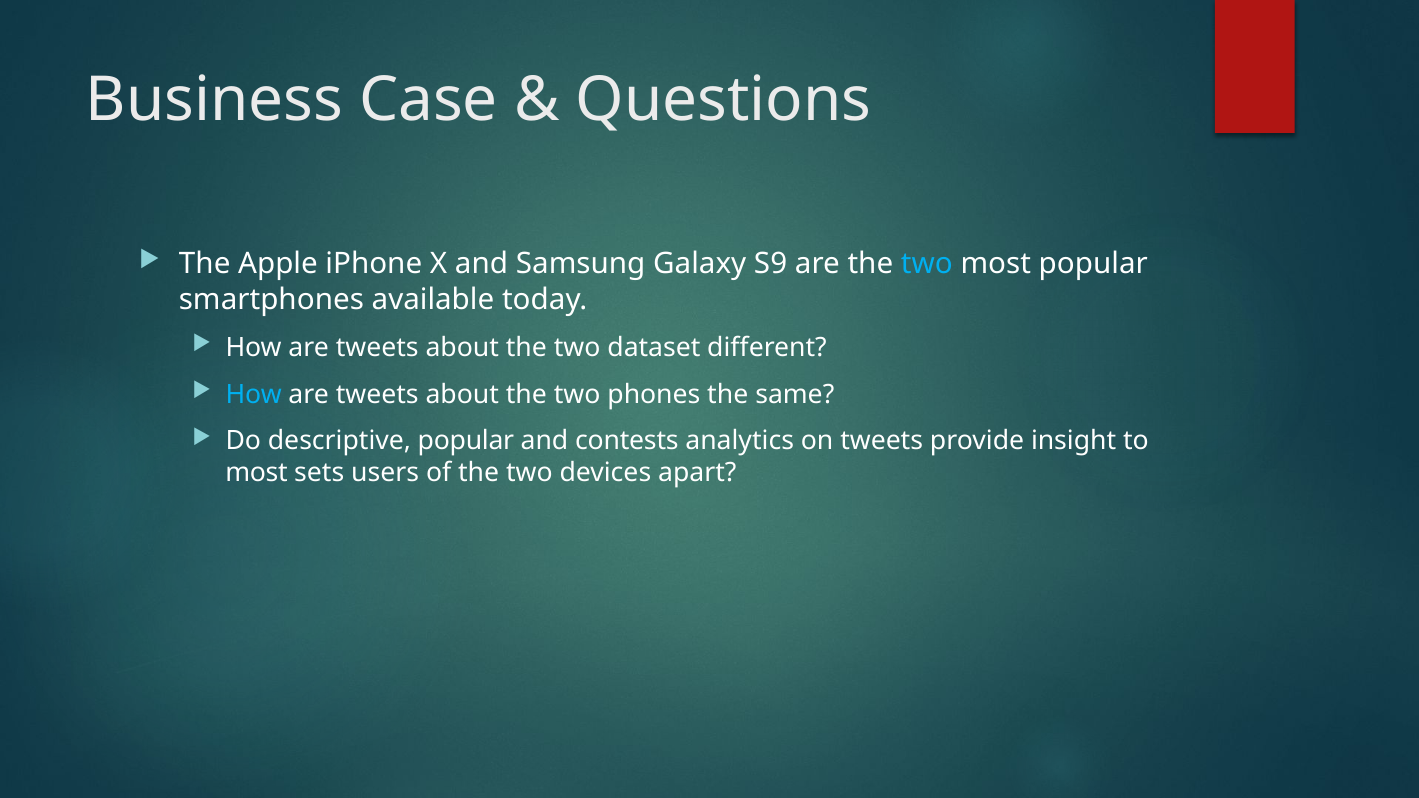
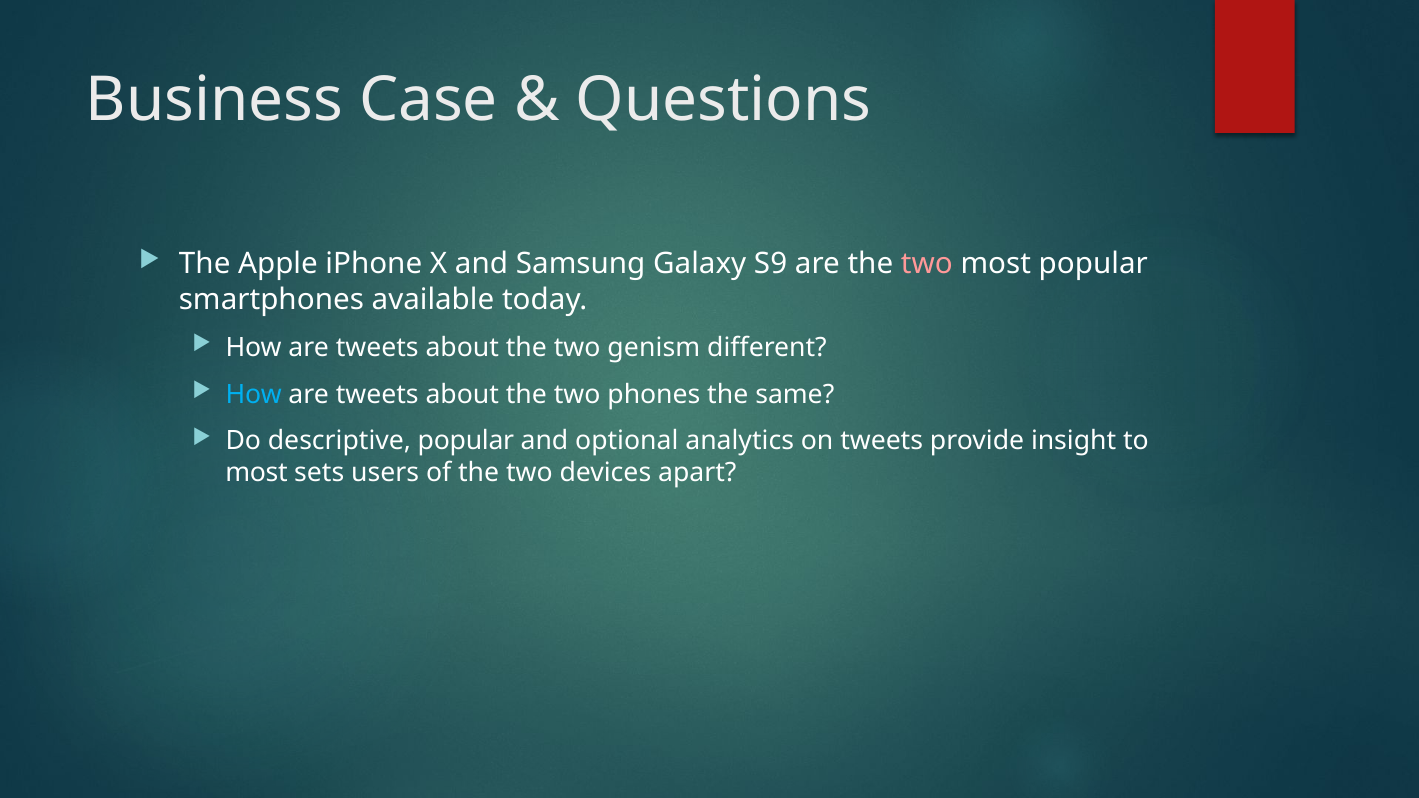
two colour: light blue -> pink (927, 264)
dataset: dataset -> genism (654, 348)
contests: contests -> optional (627, 441)
